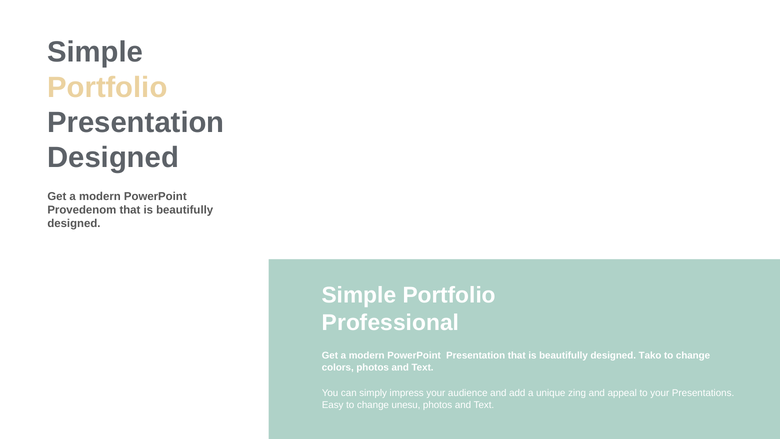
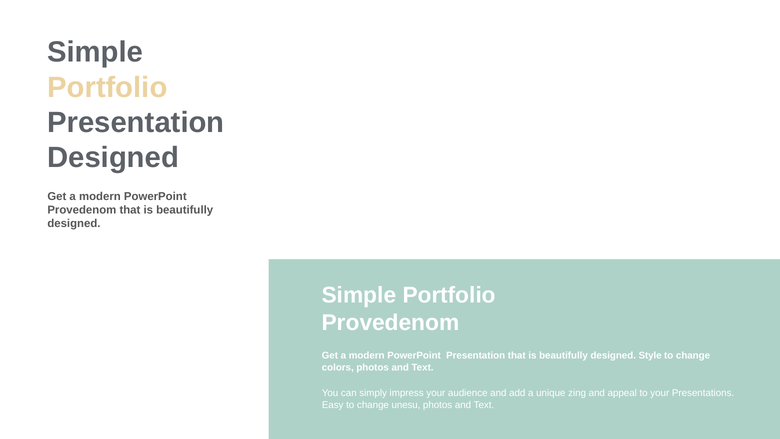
Professional: Professional -> Provedenom (391, 322)
Tako: Tako -> Style (650, 356)
